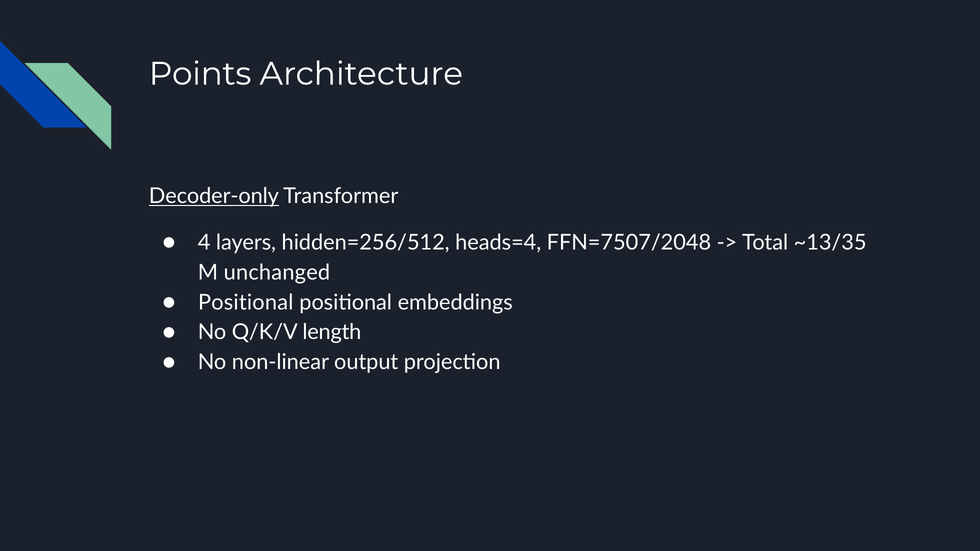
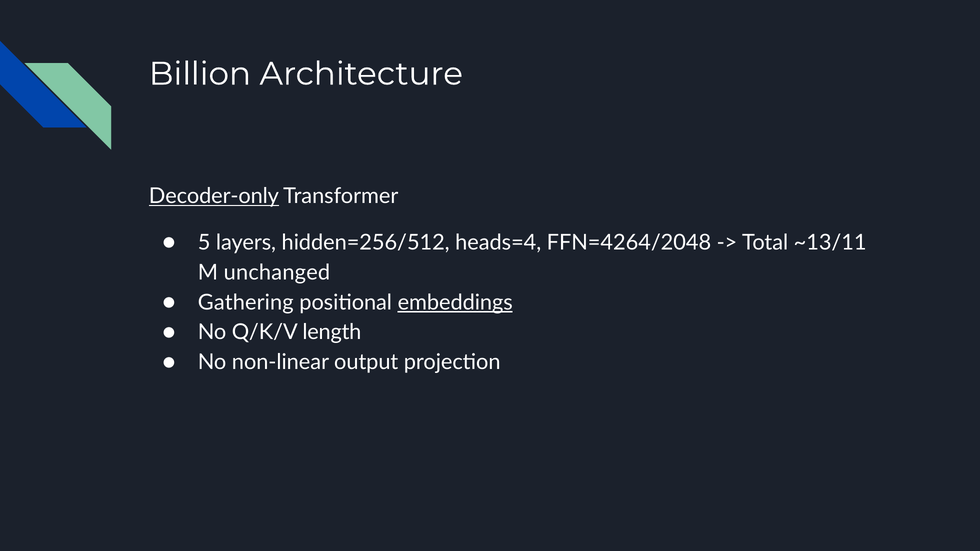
Points: Points -> Billion (200, 74)
4: 4 -> 5 (204, 243)
FFN=7507/2048: FFN=7507/2048 -> FFN=4264/2048 (629, 243)
~13/35: ~13/35 -> ~13/11 (830, 243)
Positional: Positional -> Gathering (246, 302)
embeddings underline: none -> present (455, 302)
